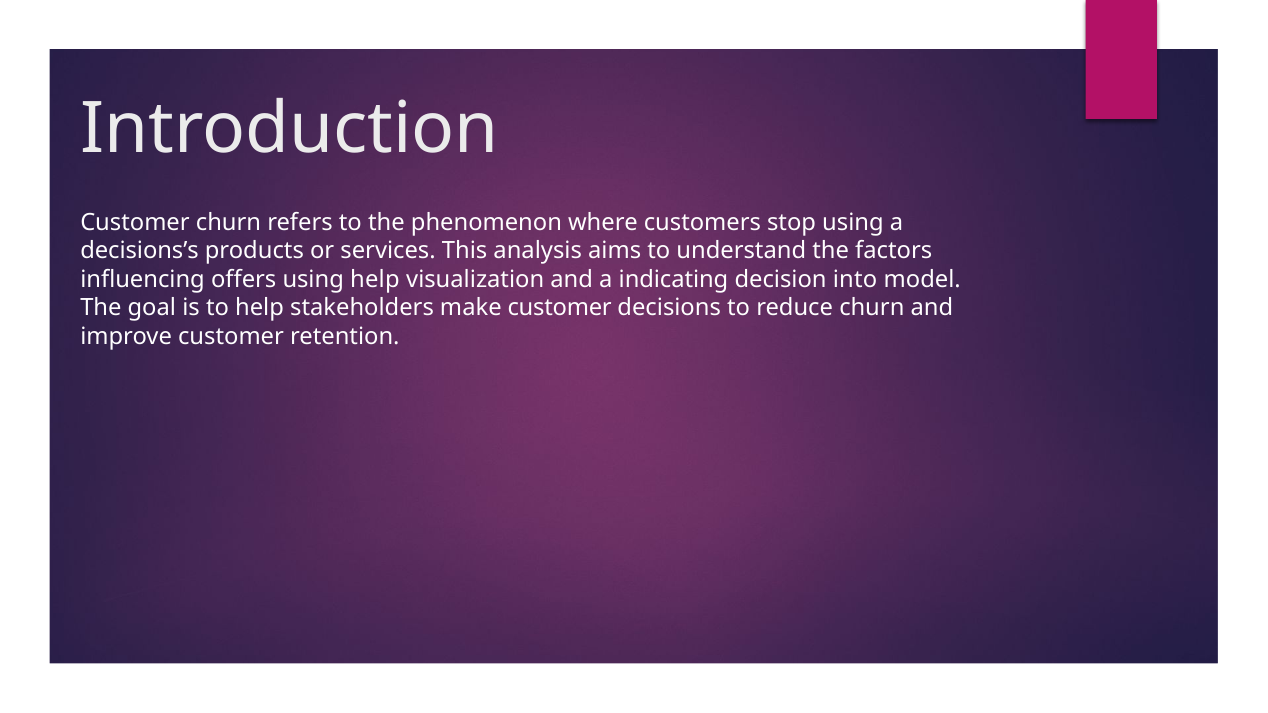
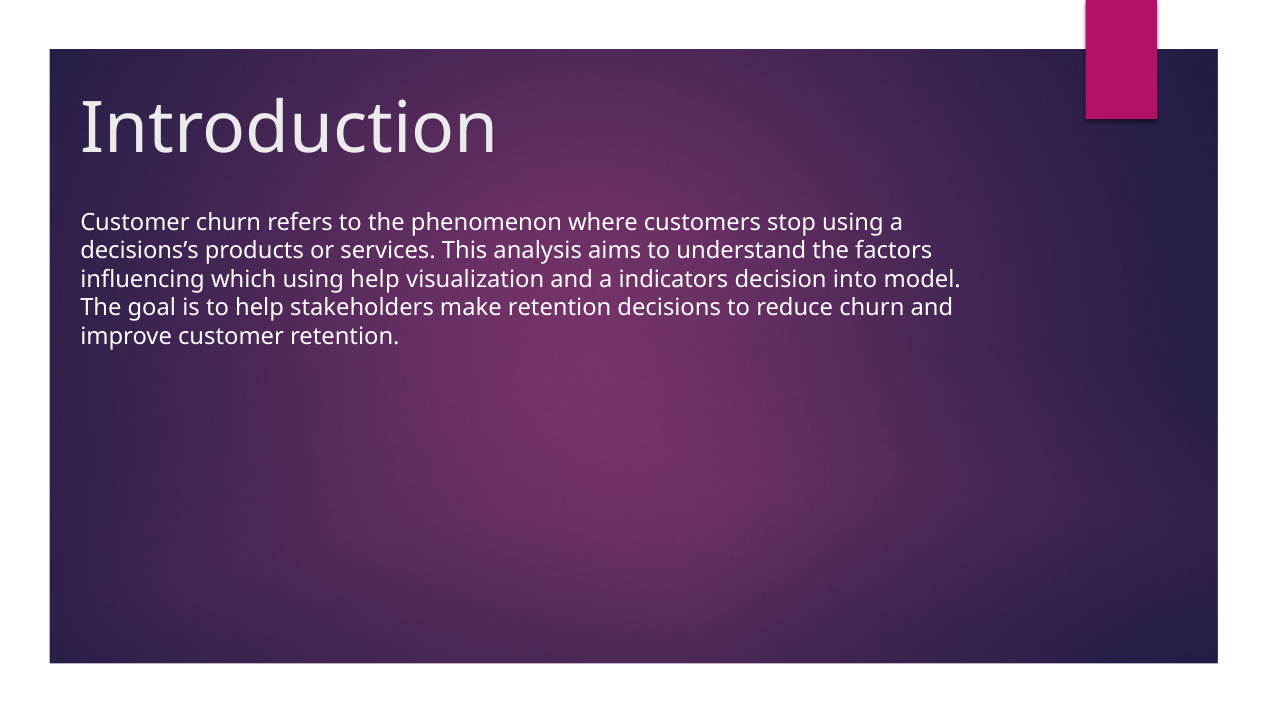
offers: offers -> which (244, 280)
indicating: indicating -> indicators (674, 280)
make customer: customer -> retention (560, 308)
